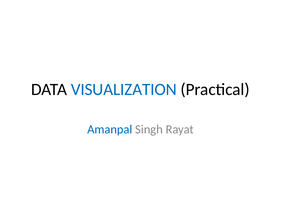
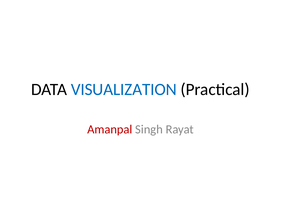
Amanpal colour: blue -> red (110, 129)
